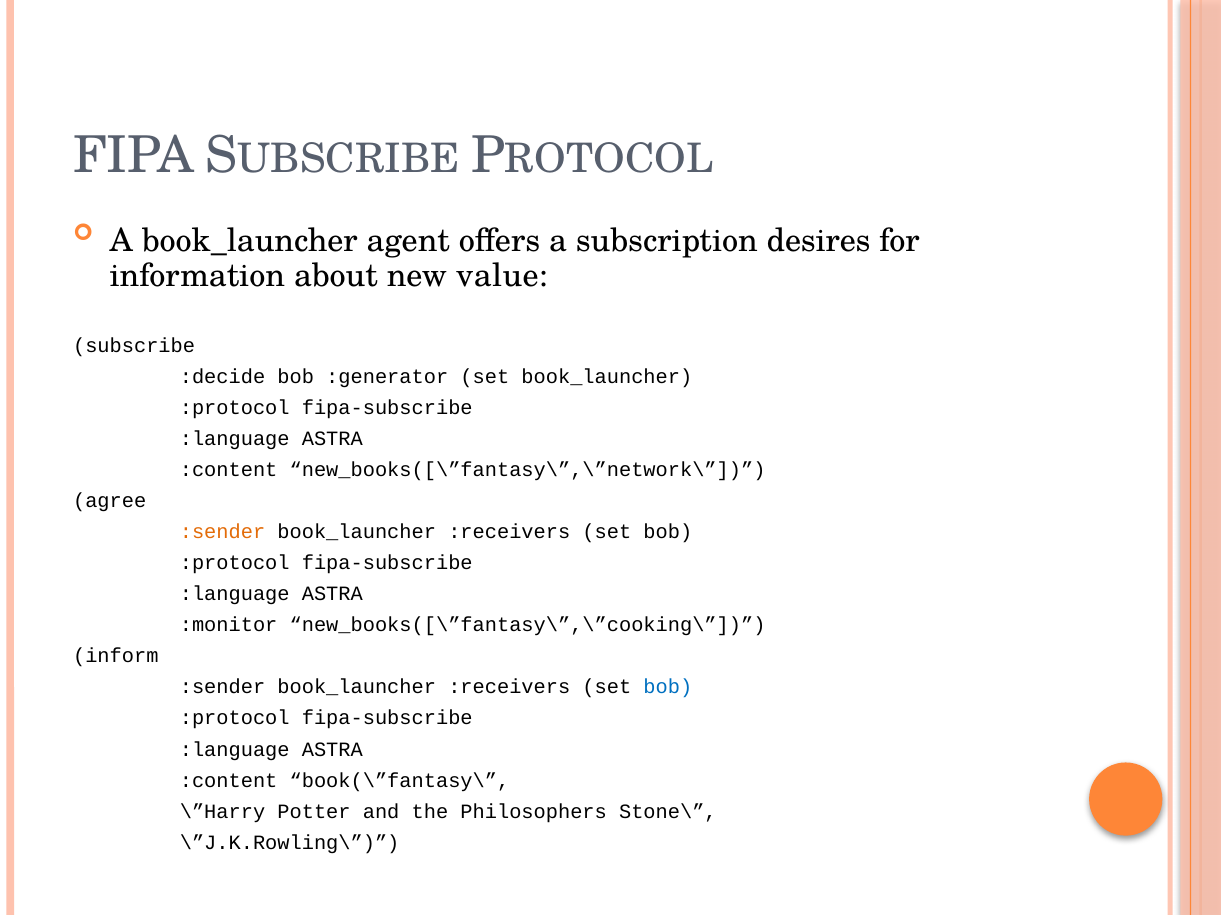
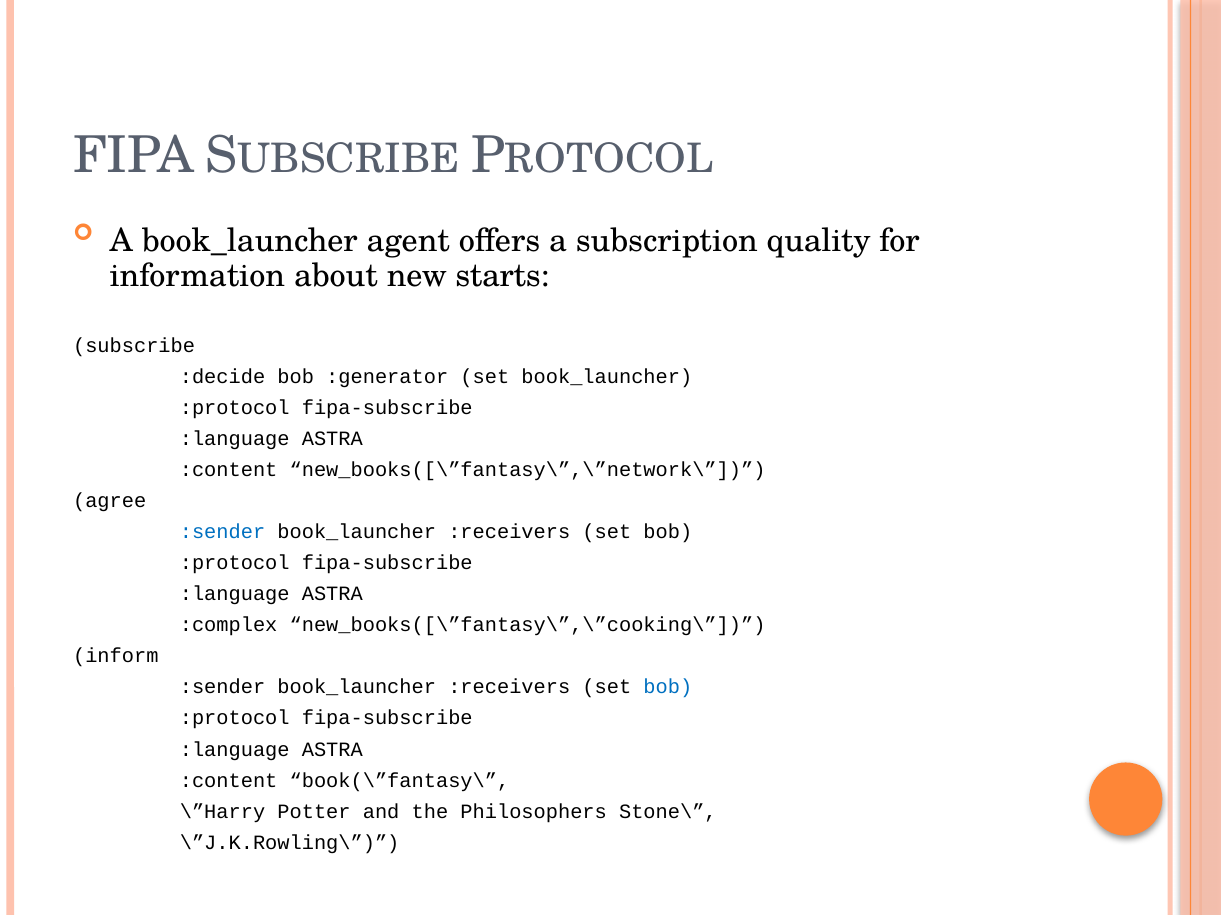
desires: desires -> quality (819, 241)
value: value -> starts (502, 276)
:sender colour: orange -> blue (223, 532)
:monitor: :monitor -> :complex (229, 626)
